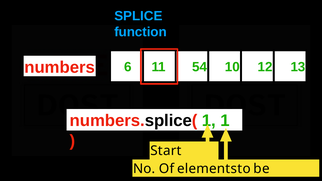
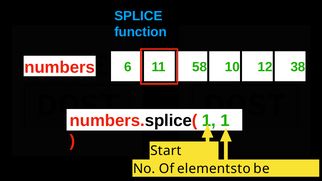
54: 54 -> 58 (200, 67)
13: 13 -> 38 (298, 67)
